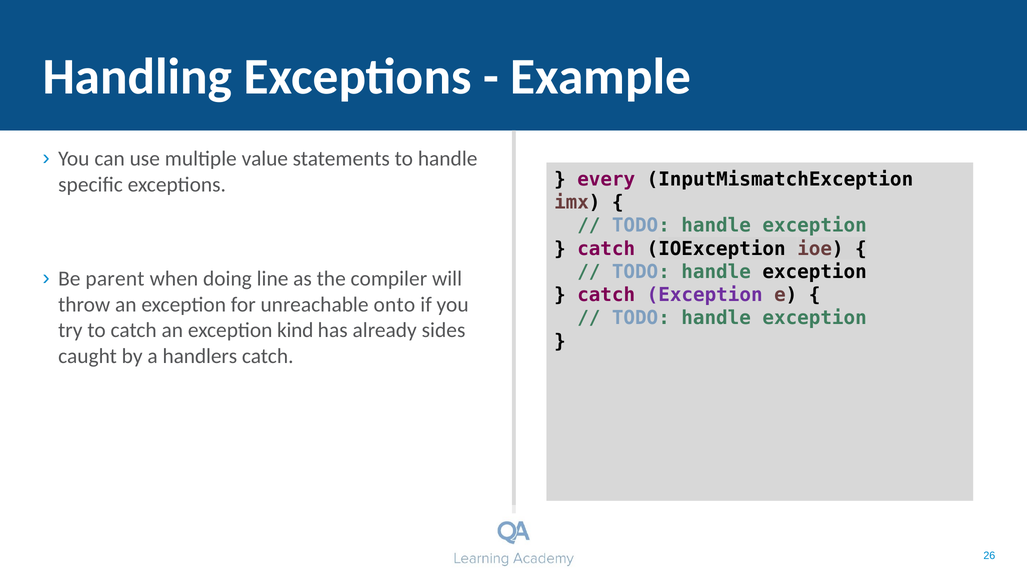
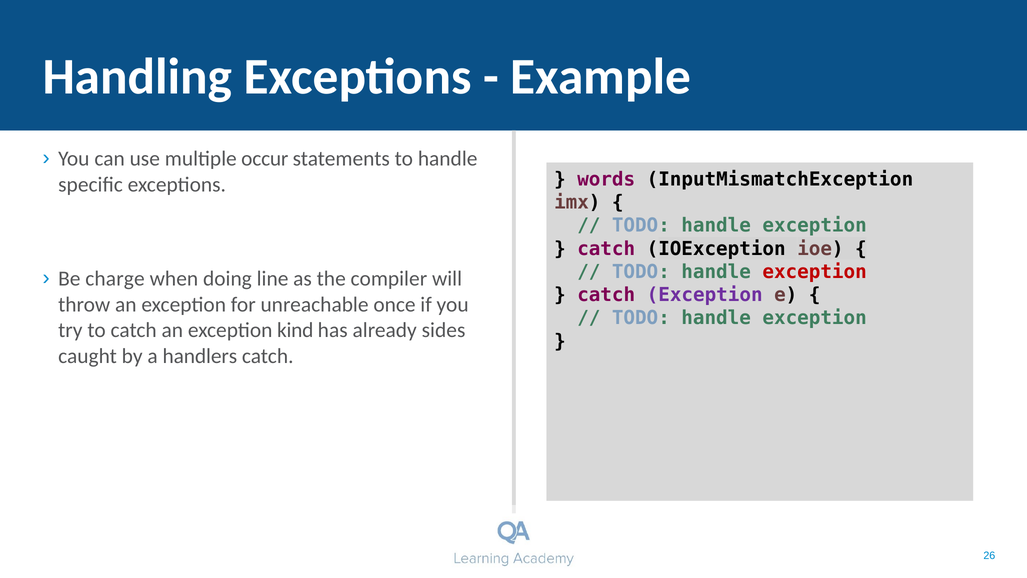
value: value -> occur (265, 159)
every: every -> words (606, 179)
exception colour: black -> red (815, 272)
parent: parent -> charge (115, 279)
onto: onto -> once (394, 304)
